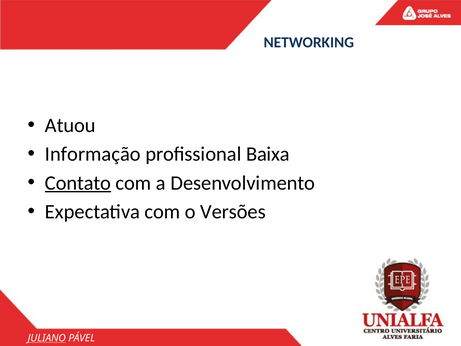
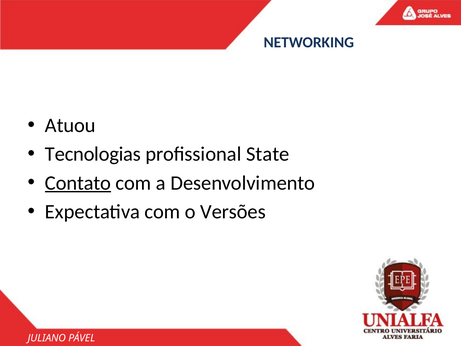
Informação: Informação -> Tecnologias (93, 154)
Baixa: Baixa -> State (268, 154)
JULIANO underline: present -> none (47, 338)
